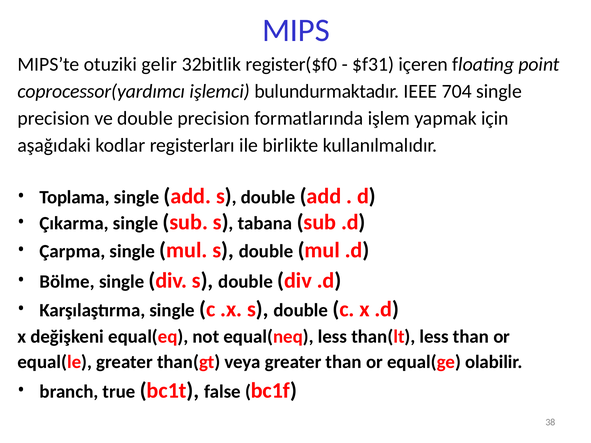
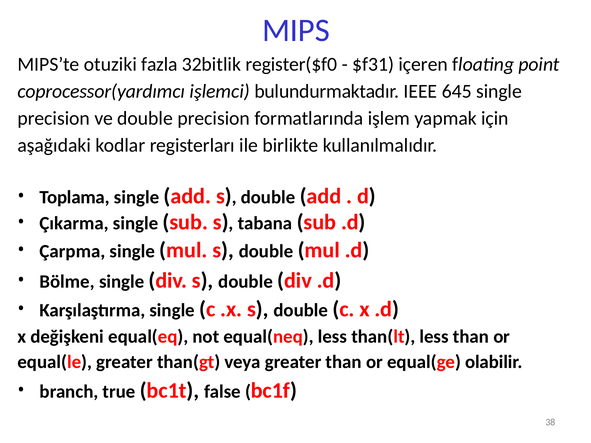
gelir: gelir -> fazla (159, 65)
704: 704 -> 645 (457, 91)
